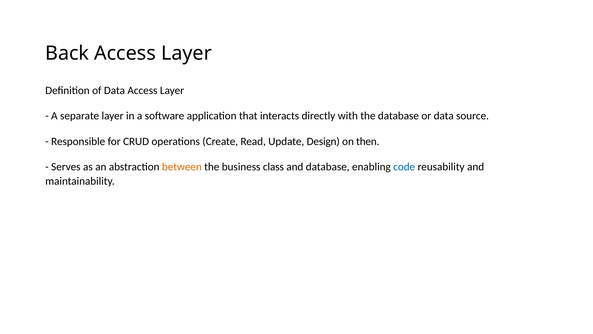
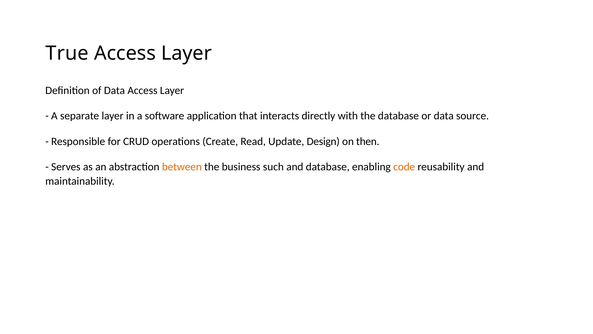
Back: Back -> True (67, 53)
class: class -> such (273, 167)
code colour: blue -> orange (404, 167)
